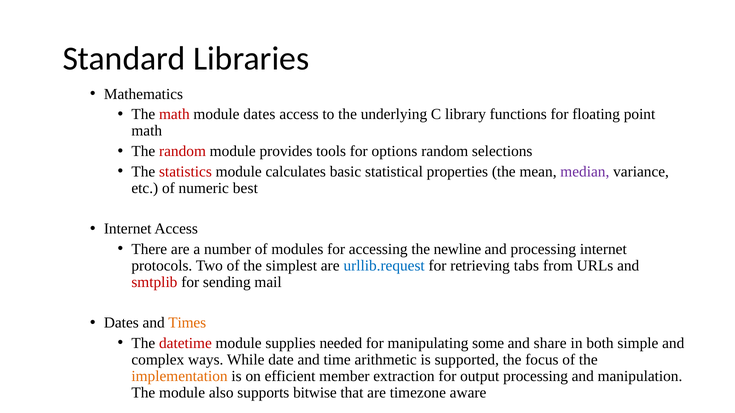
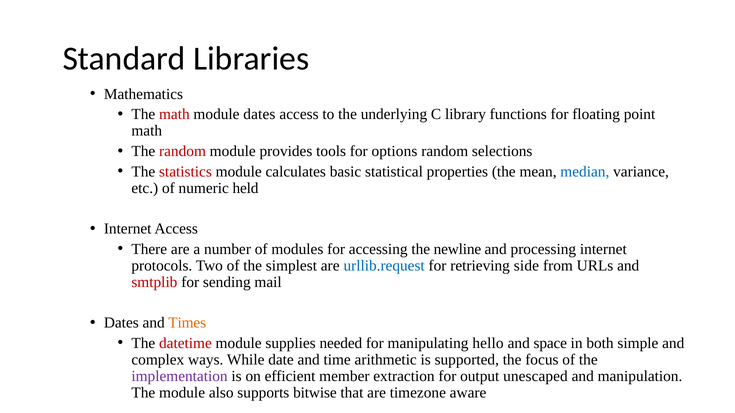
median colour: purple -> blue (585, 172)
best: best -> held (246, 188)
tabs: tabs -> side (526, 266)
some: some -> hello (488, 343)
share: share -> space (550, 343)
implementation colour: orange -> purple (180, 376)
output processing: processing -> unescaped (535, 376)
